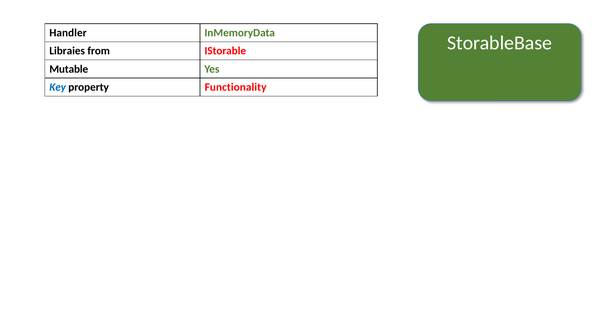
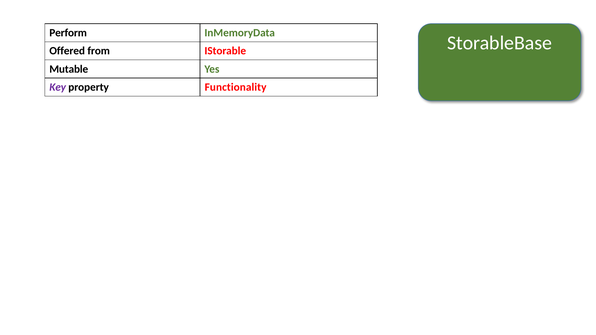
Handler: Handler -> Perform (68, 33)
Libraies: Libraies -> Offered (67, 51)
Key colour: blue -> purple (58, 87)
